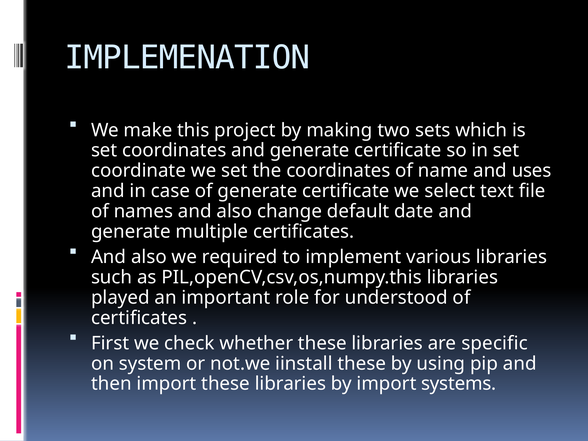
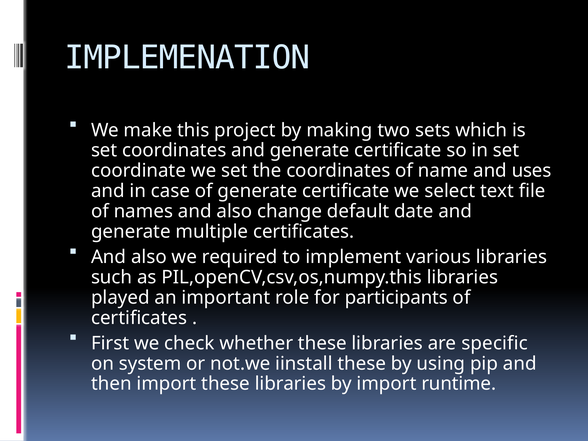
understood: understood -> participants (396, 298)
systems: systems -> runtime (459, 384)
